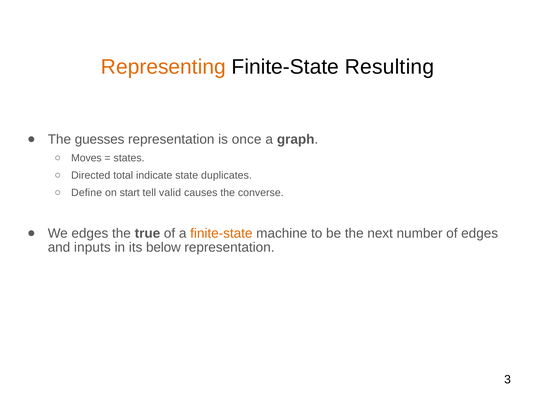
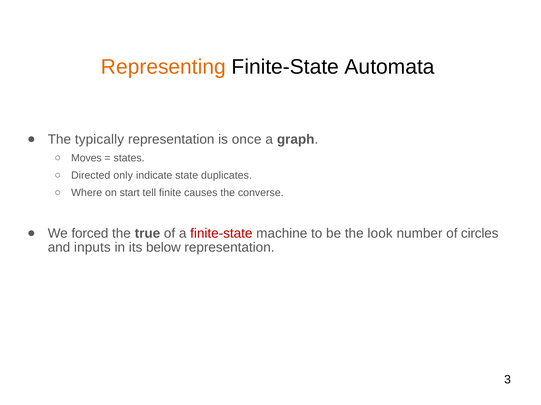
Resulting: Resulting -> Automata (390, 67)
guesses: guesses -> typically (99, 140)
total: total -> only (123, 176)
Define: Define -> Where (87, 193)
valid: valid -> finite (170, 193)
We edges: edges -> forced (90, 234)
finite-state colour: orange -> red (221, 234)
next: next -> look (380, 234)
of edges: edges -> circles (480, 234)
